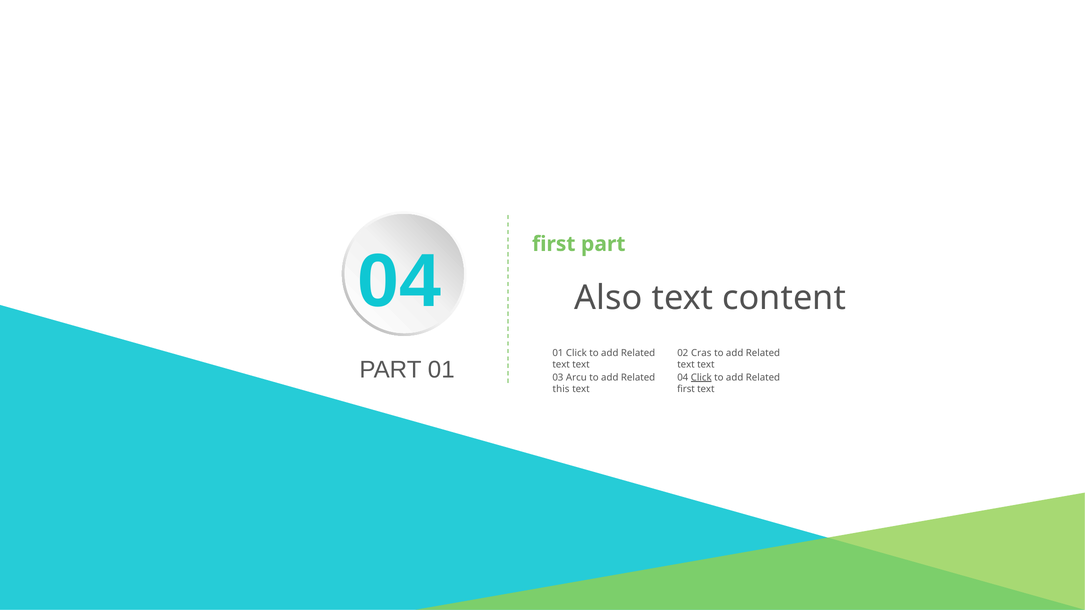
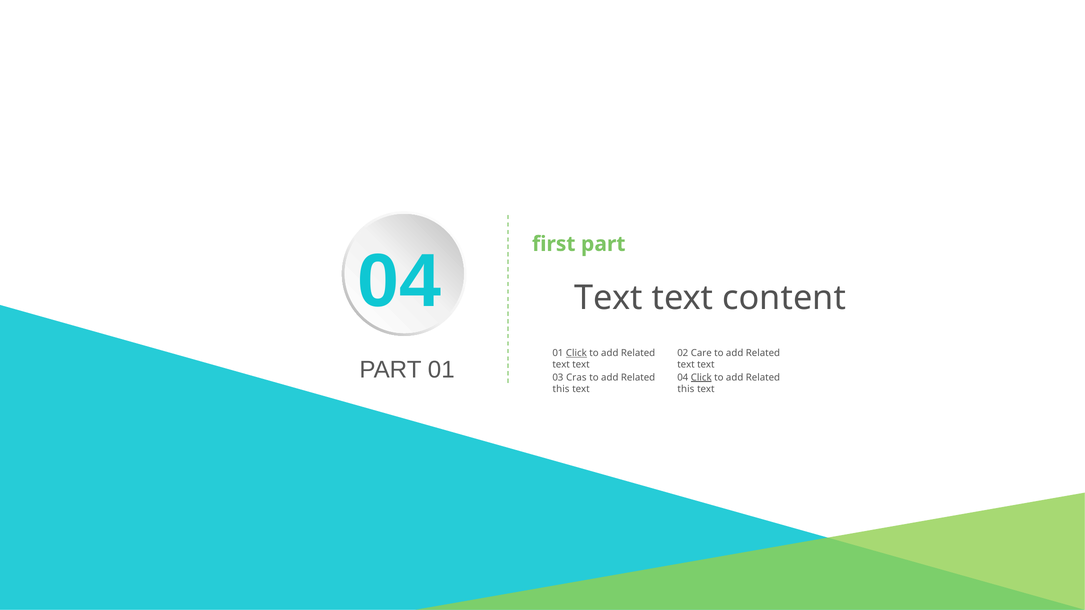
Also: Also -> Text (609, 298)
Click underline: none -> present (576, 353)
Cras: Cras -> Care (701, 353)
Arcu: Arcu -> Cras (576, 378)
first: first -> this (686, 389)
